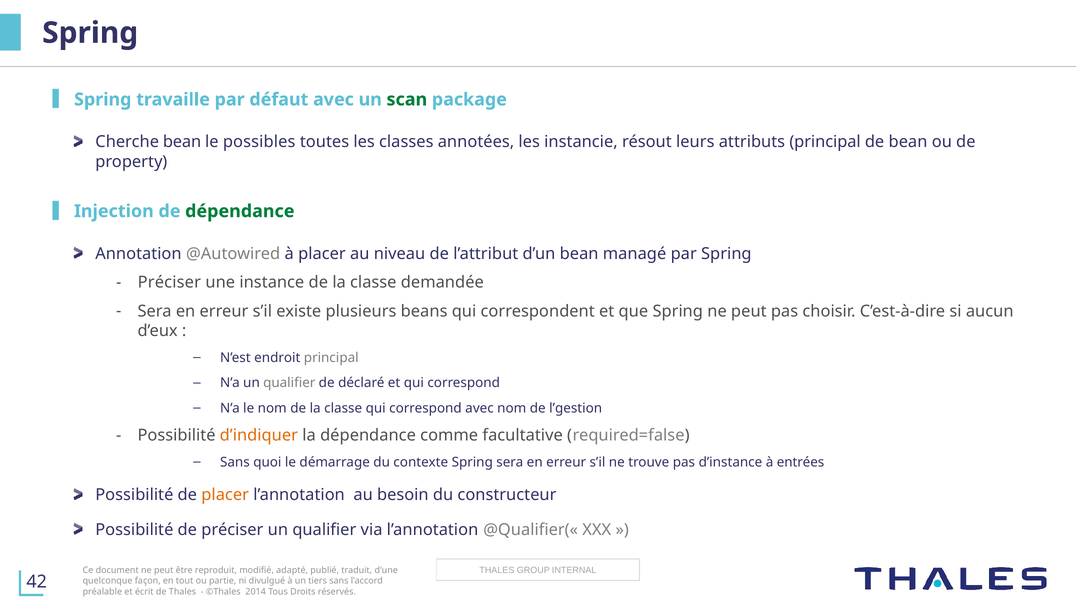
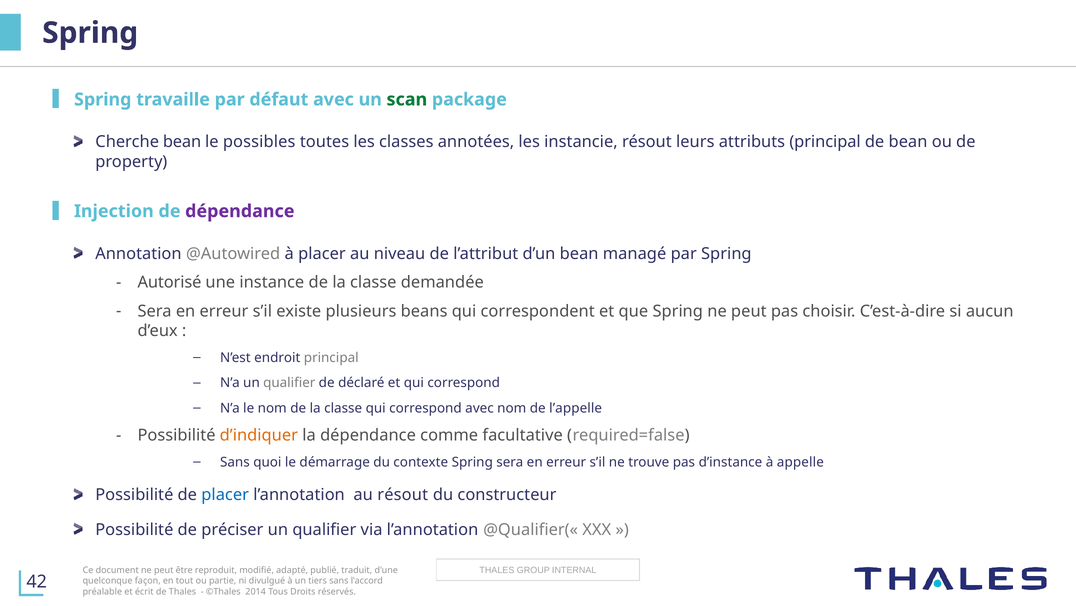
dépendance colour: green -> purple (240, 211)
Préciser: Préciser -> Autorisé (169, 282)
l’gestion: l’gestion -> l’appelle (576, 408)
entrées: entrées -> appelle (800, 462)
placer colour: orange -> blue (225, 494)
au besoin: besoin -> résout (403, 494)
